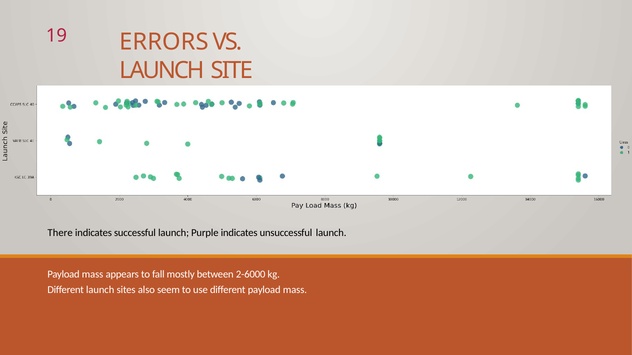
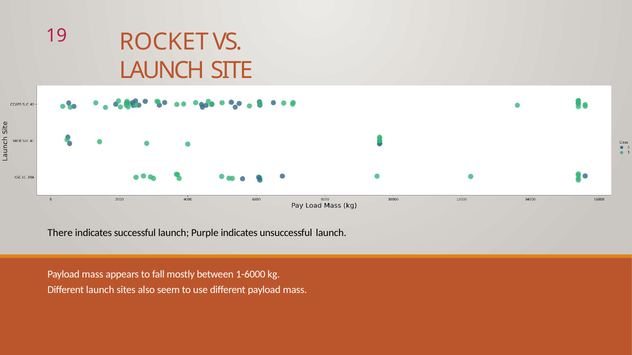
ERRORS: ERRORS -> ROCKET (164, 42)
2-6000: 2-6000 -> 1-6000 (251, 275)
